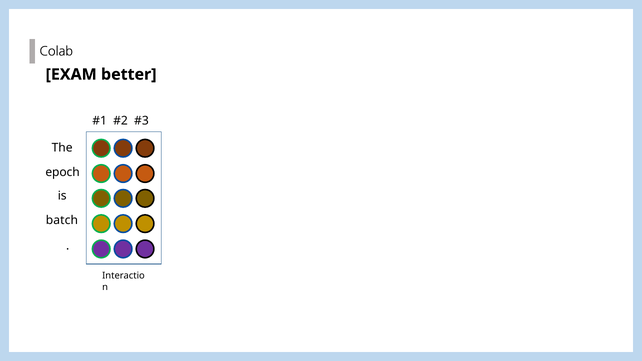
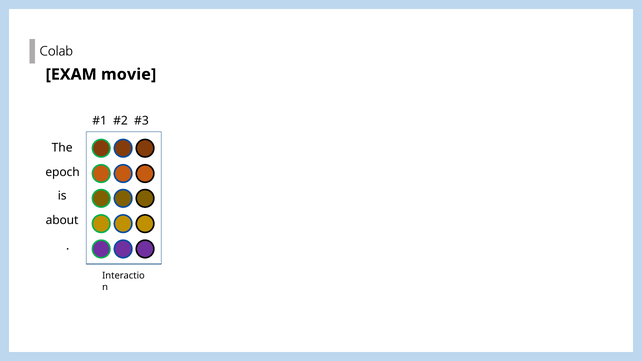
better: better -> movie (129, 74)
batch: batch -> about (62, 221)
